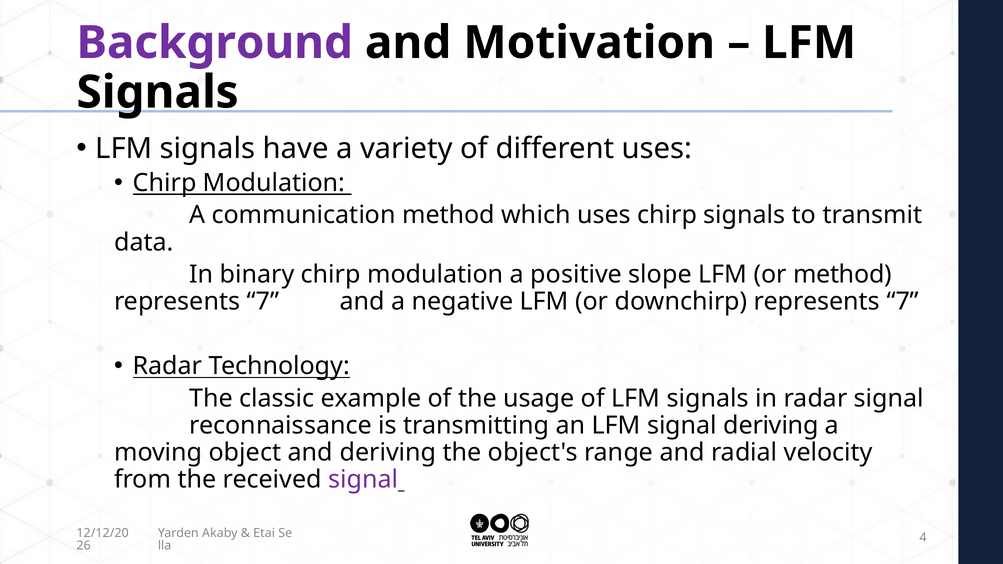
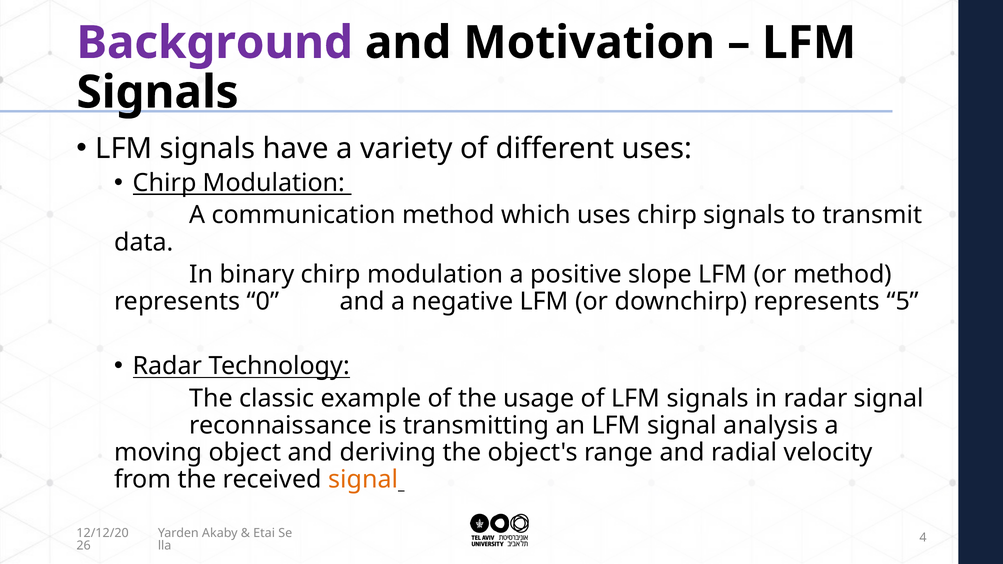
7: 7 -> 0 (263, 302)
downchirp represents 7: 7 -> 5 (903, 302)
signal deriving: deriving -> analysis (771, 426)
signal colour: purple -> orange (363, 480)
